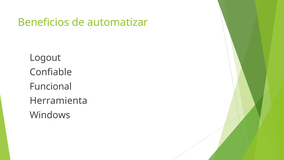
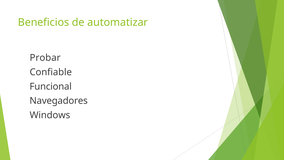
Logout: Logout -> Probar (45, 58)
Herramienta: Herramienta -> Navegadores (59, 101)
